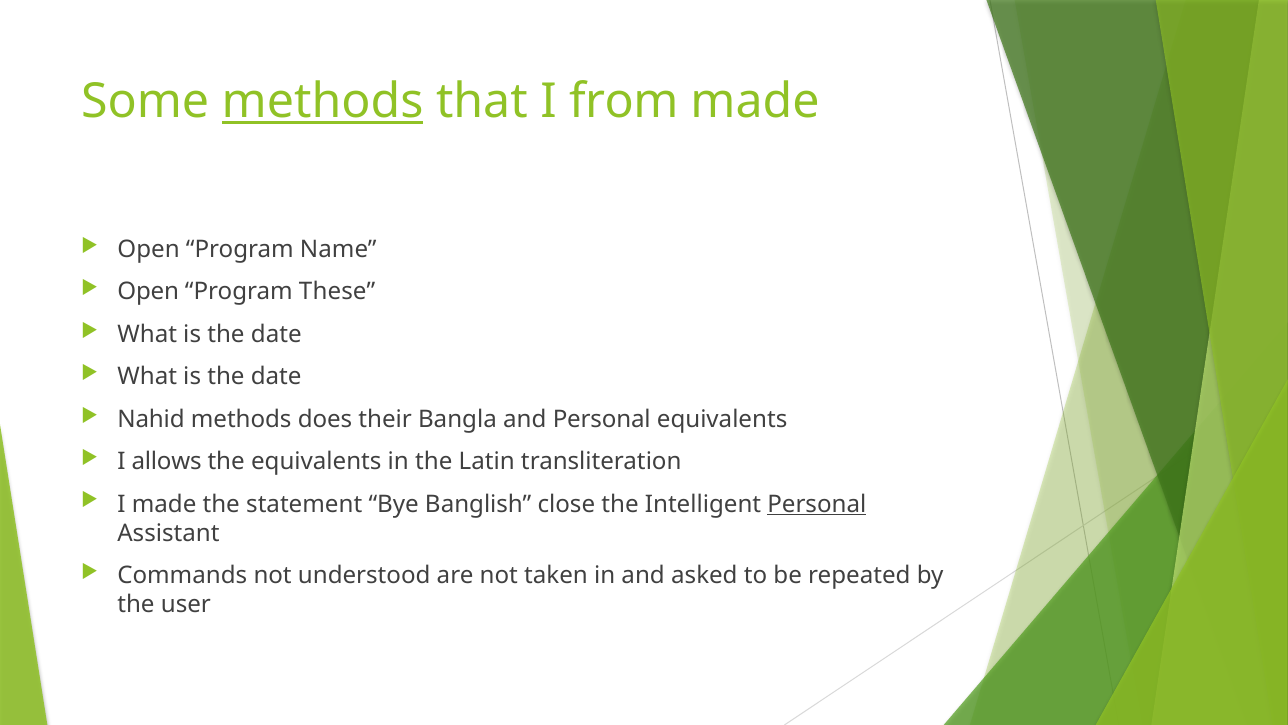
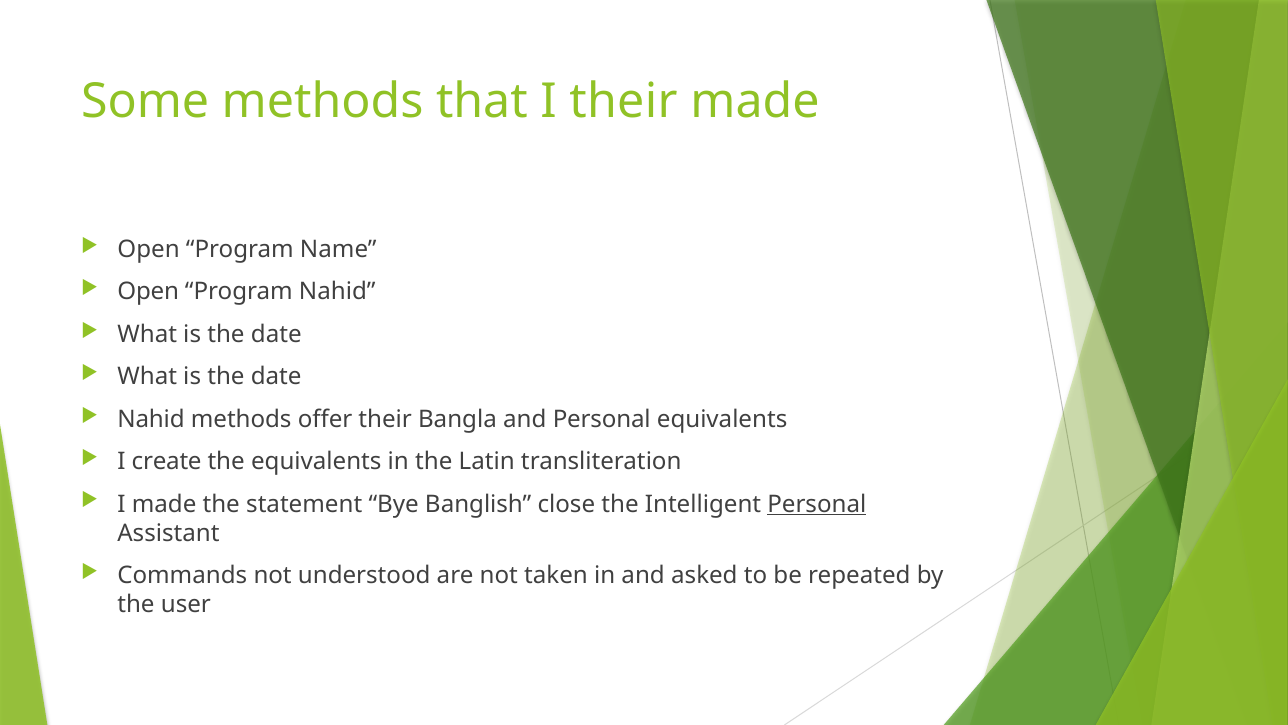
methods underline: present -> none (323, 102)
I from: from -> their (623, 102)
Program These: These -> Nahid (337, 292)
does: does -> offer (325, 419)
allows: allows -> create (167, 461)
